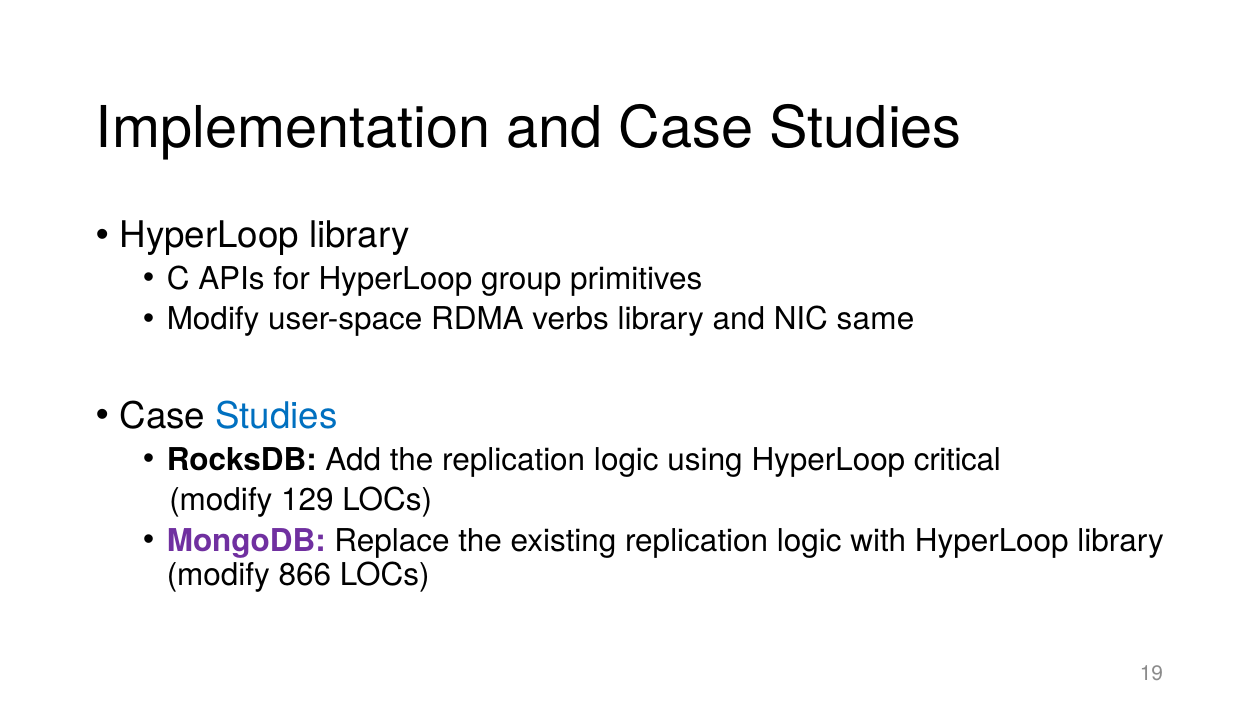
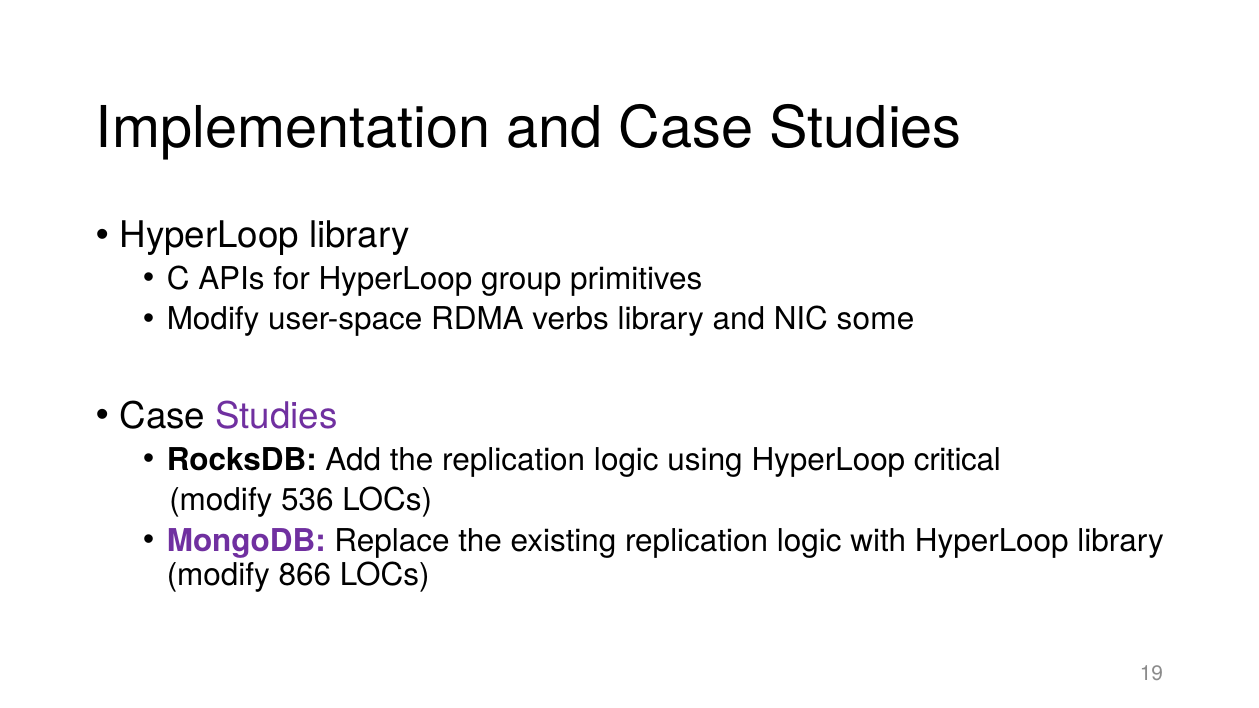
same: same -> some (876, 319)
Studies colour: blue -> purple (276, 416)
129: 129 -> 536 (307, 500)
